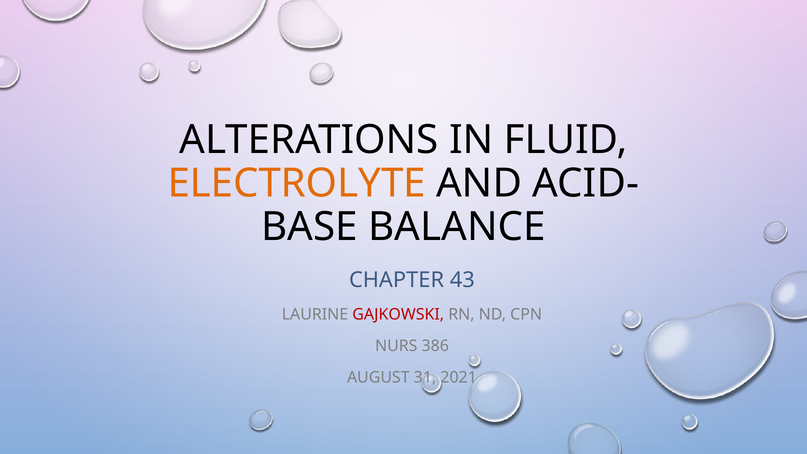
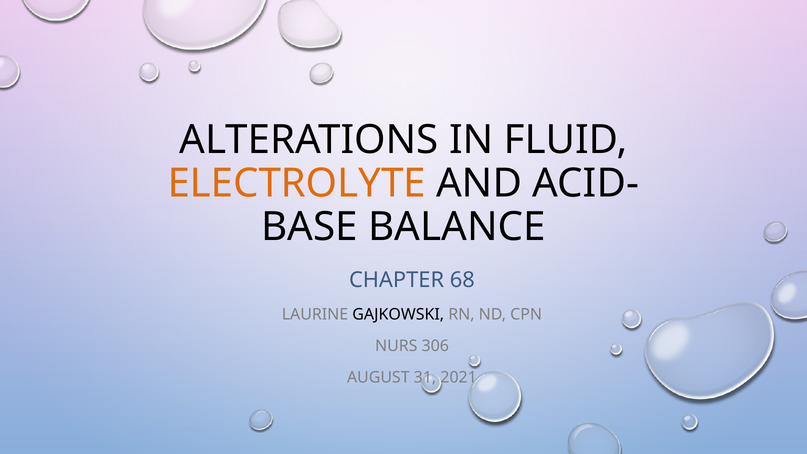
43: 43 -> 68 (462, 280)
GAJKOWSKI colour: red -> black (398, 315)
386: 386 -> 306 (435, 346)
